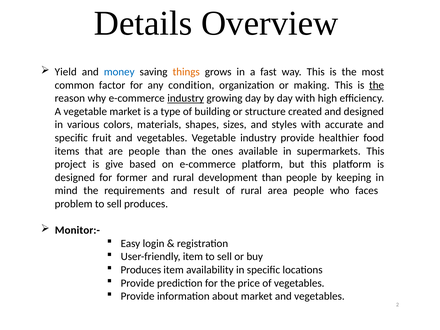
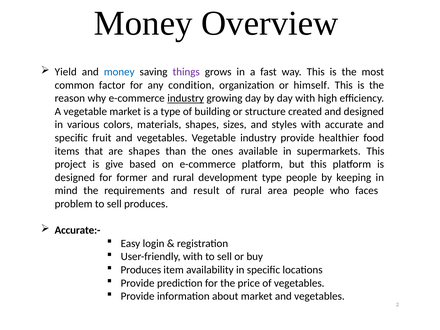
Details: Details -> Money (143, 23)
things colour: orange -> purple (186, 72)
making: making -> himself (312, 85)
the underline: present -> none (377, 85)
are people: people -> shapes (144, 151)
development than: than -> type (272, 177)
Monitor:-: Monitor:- -> Accurate:- (78, 230)
User-friendly item: item -> with (193, 257)
